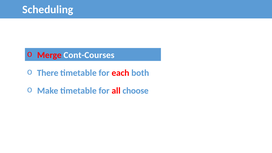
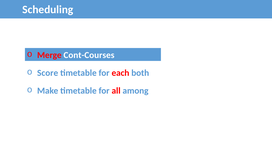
There: There -> Score (48, 73)
choose: choose -> among (136, 91)
